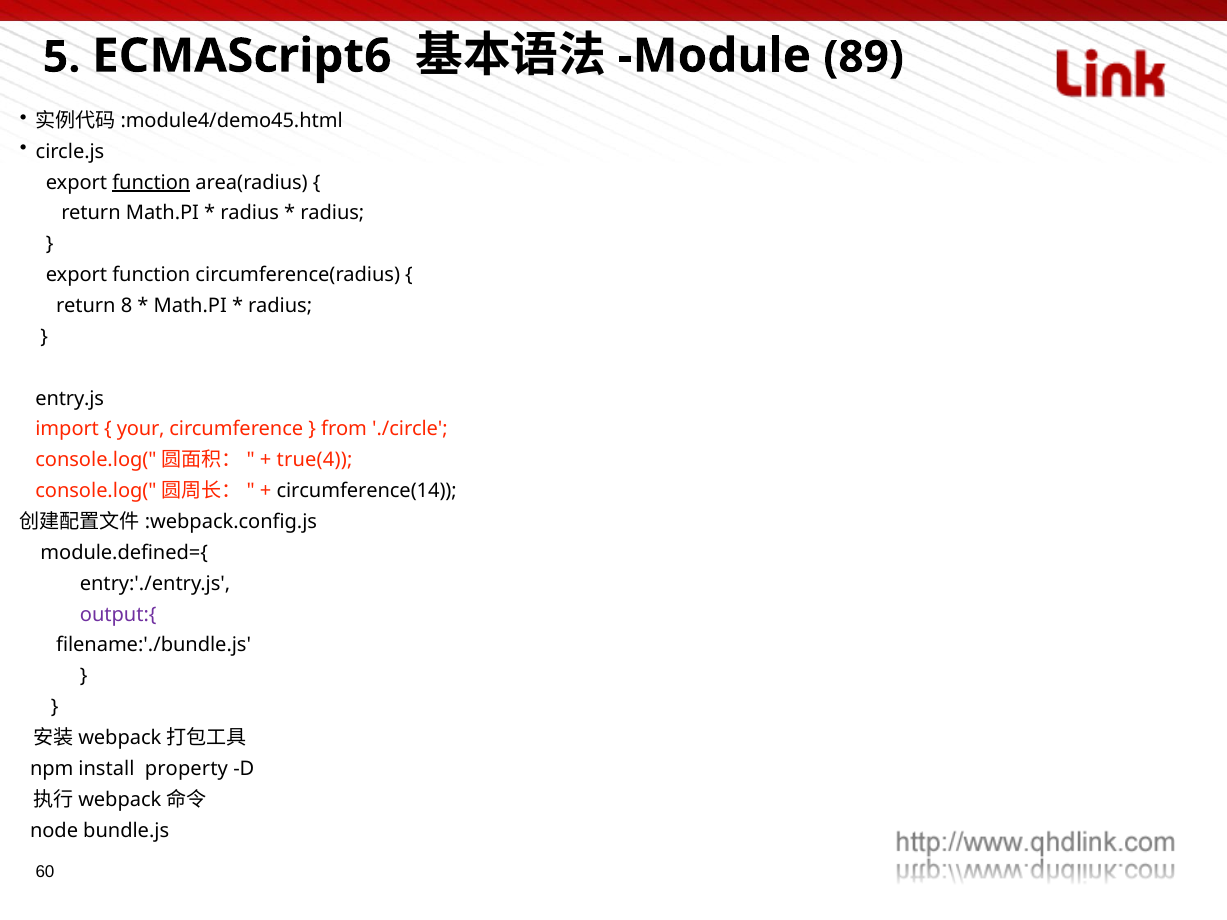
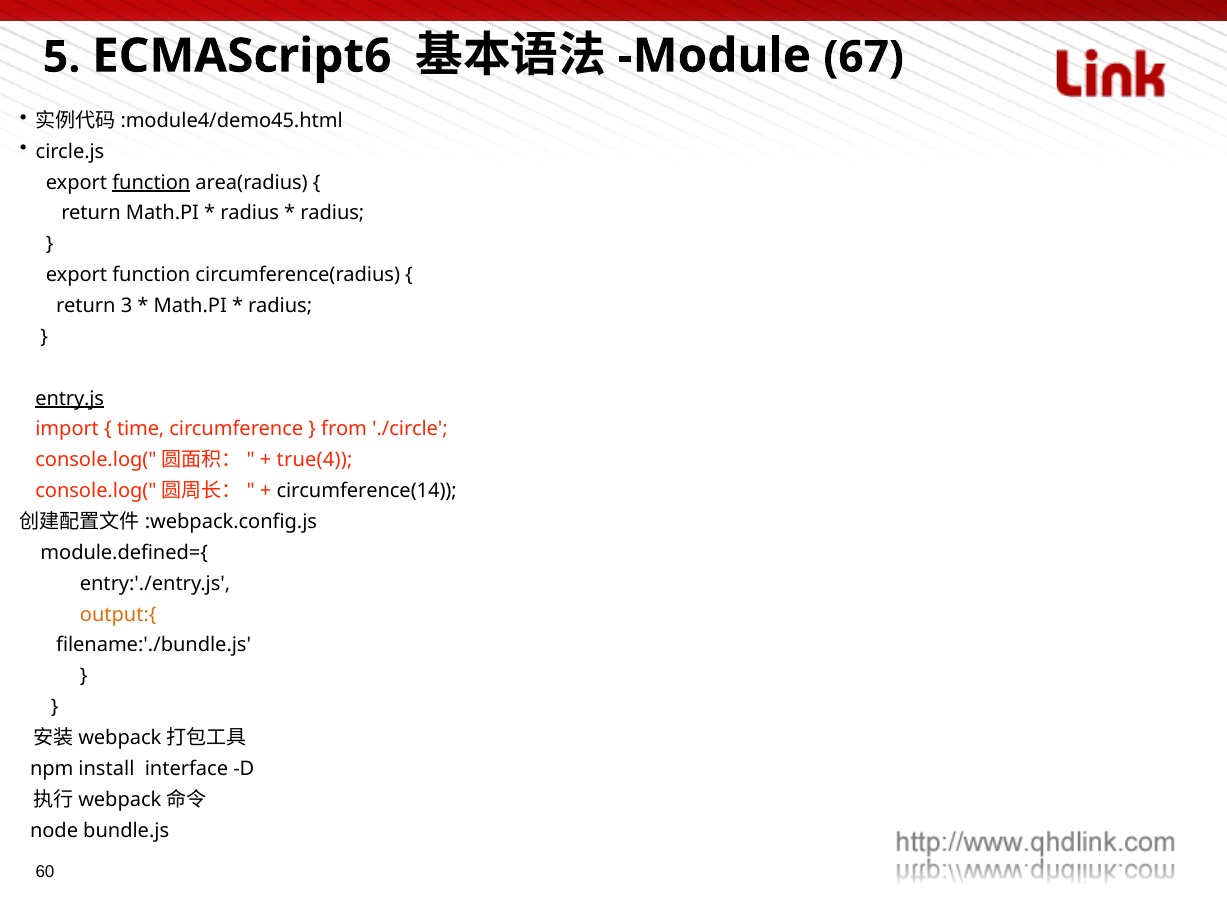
89: 89 -> 67 (864, 57)
8: 8 -> 3 (127, 306)
entry.js underline: none -> present (70, 399)
your: your -> time (141, 429)
output:{ colour: purple -> orange (118, 615)
property: property -> interface (186, 769)
